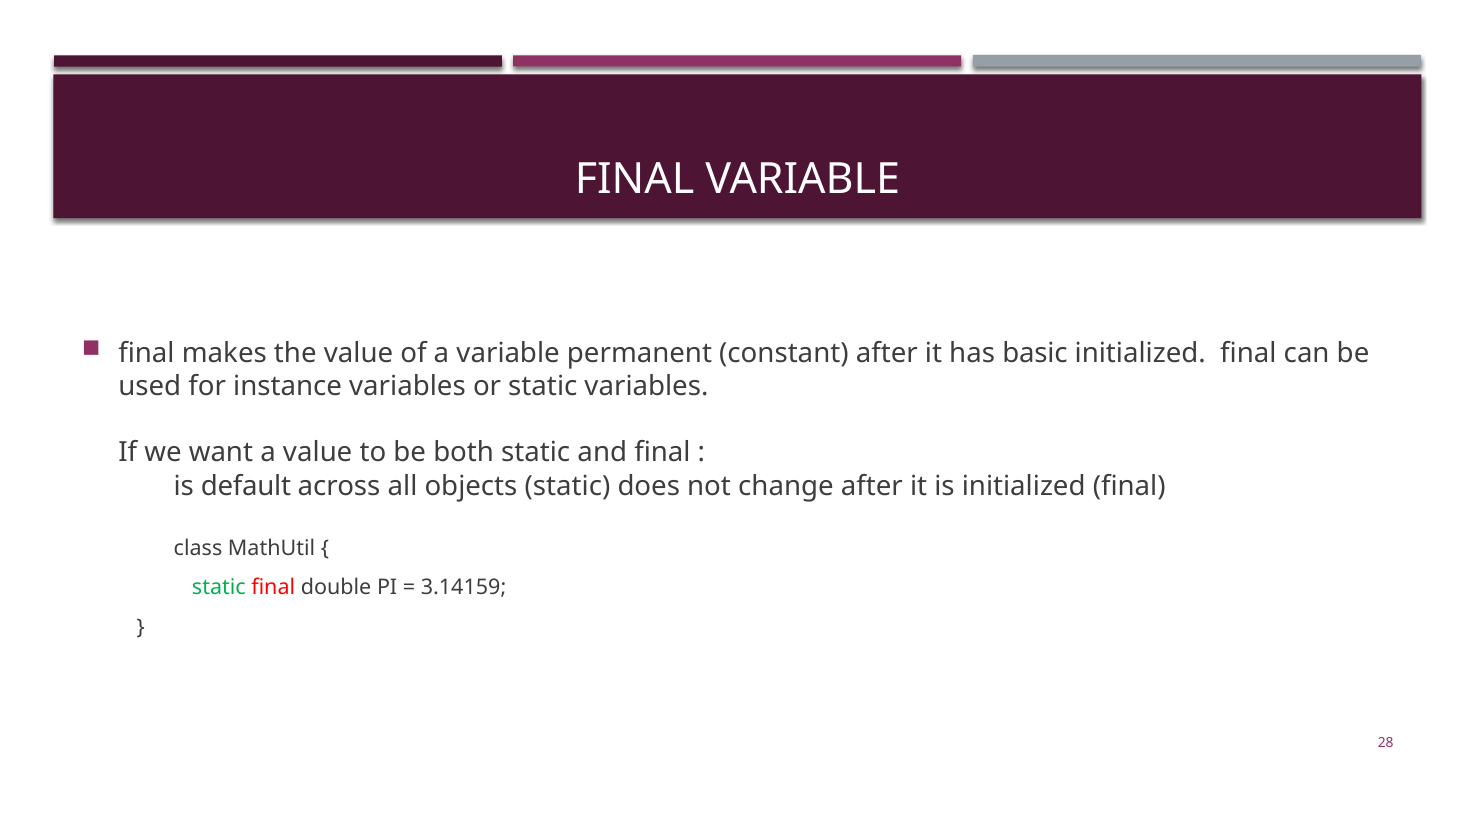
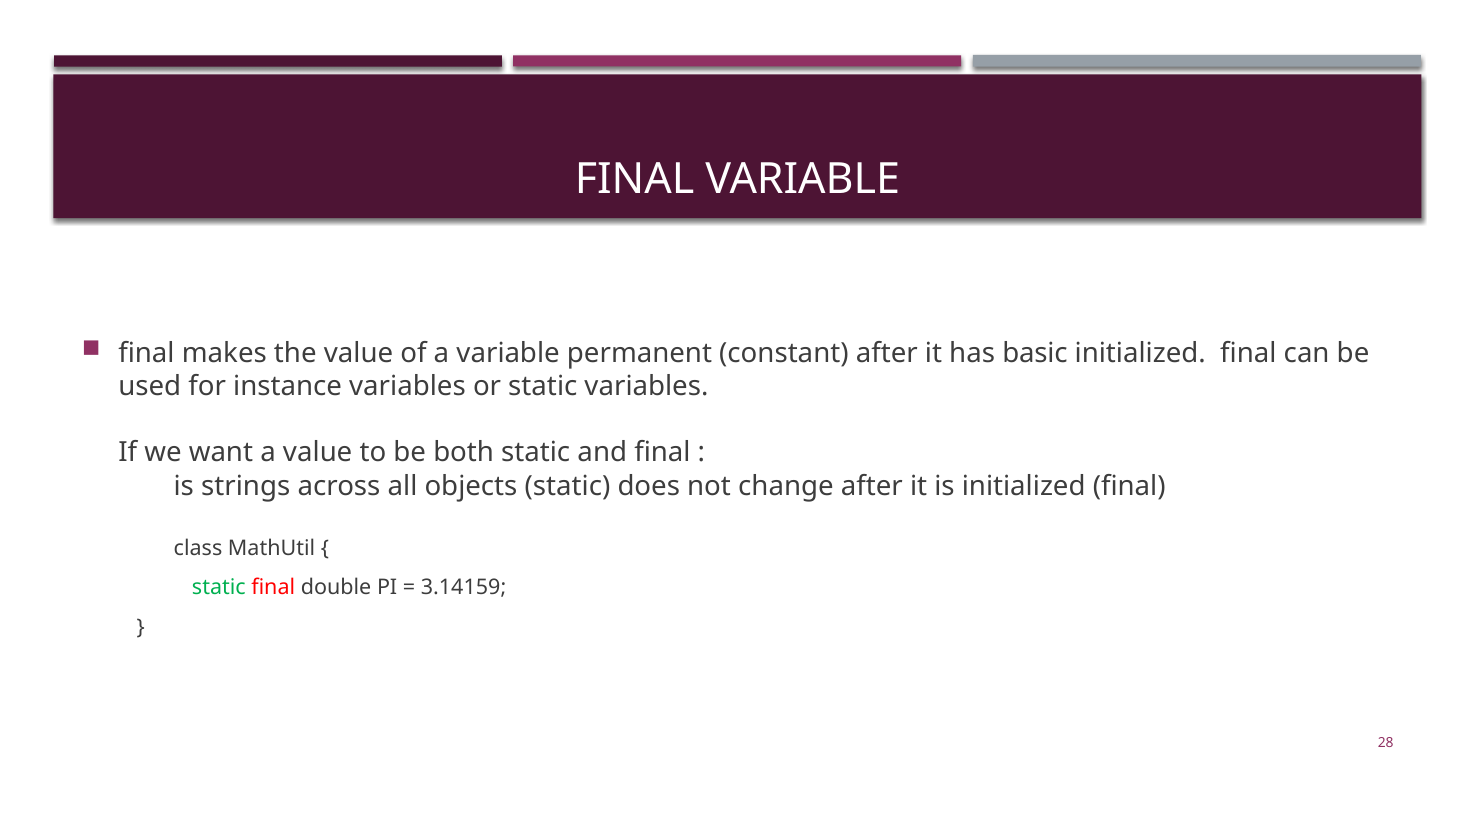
default: default -> strings (246, 486)
